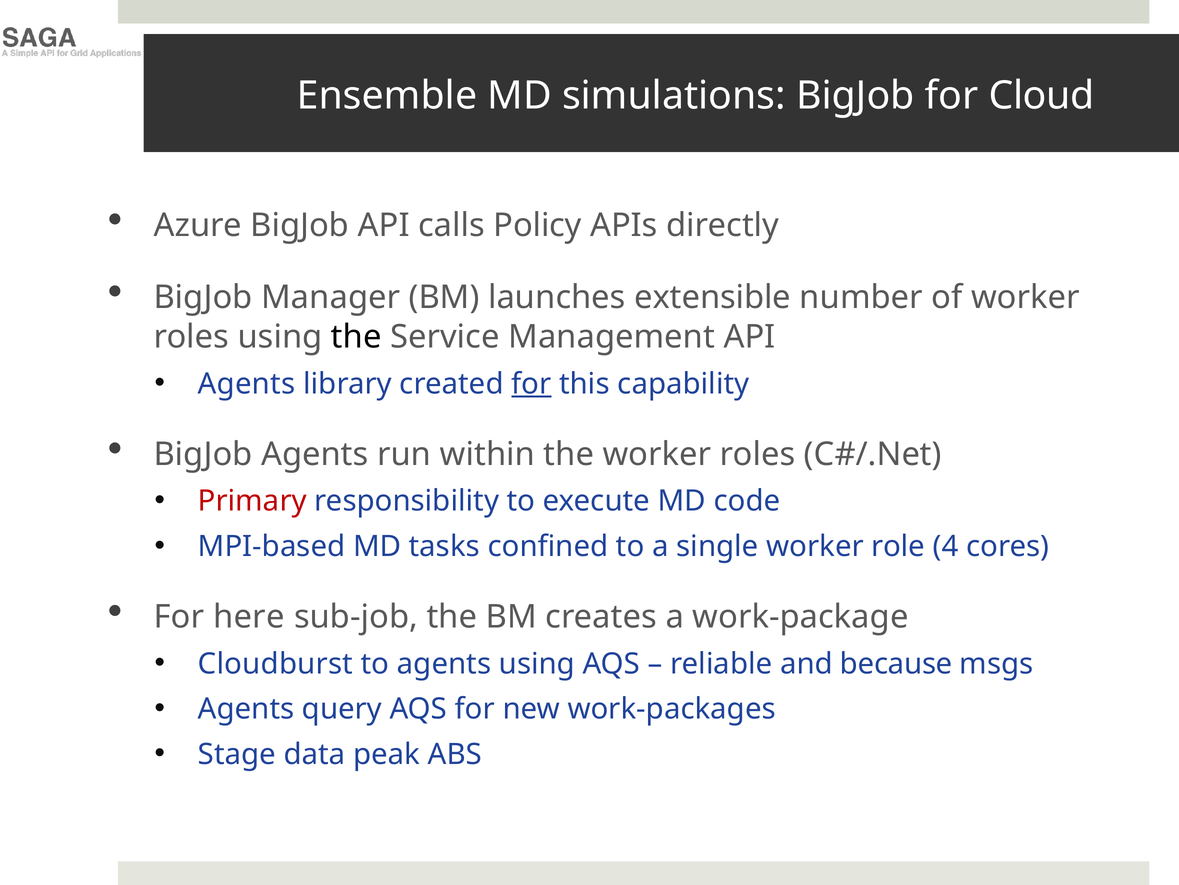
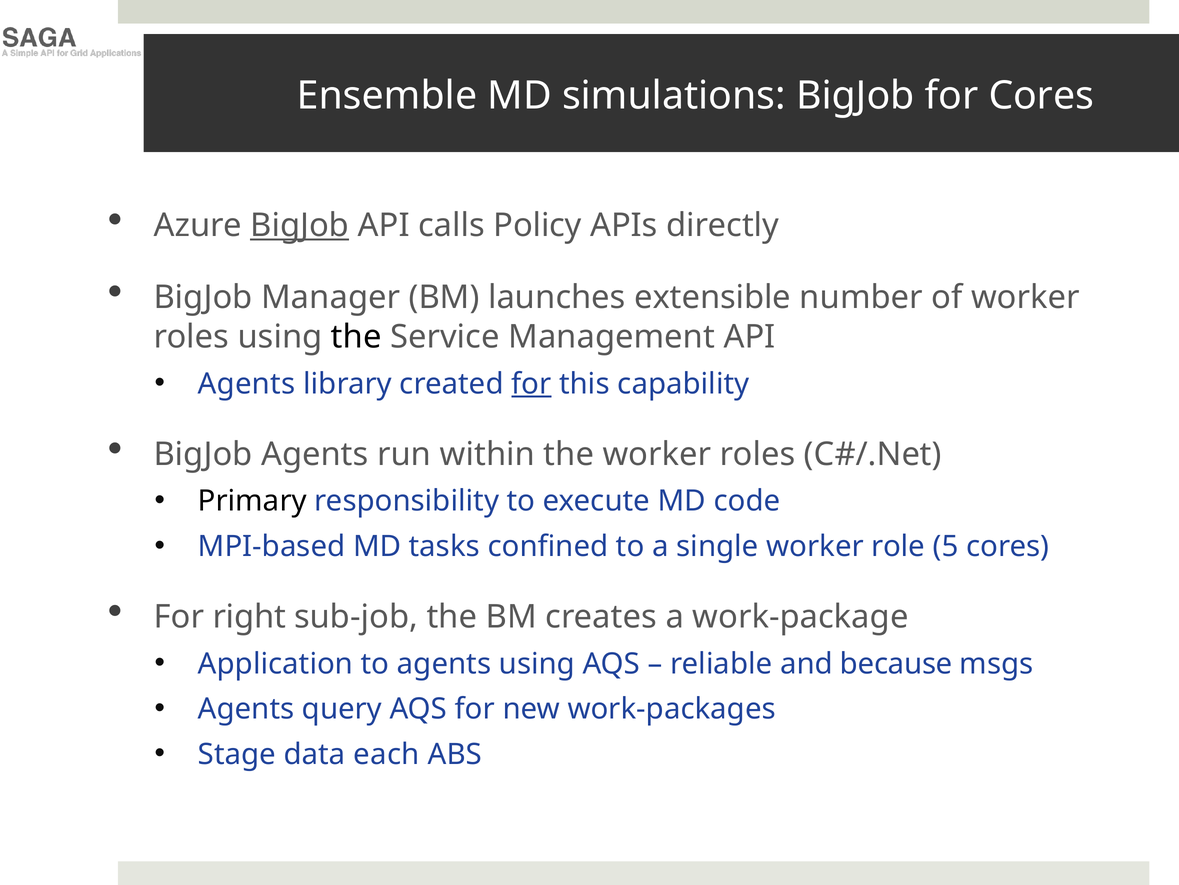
for Cloud: Cloud -> Cores (1041, 96)
BigJob underline: none -> present (300, 225)
Primary colour: red -> black (252, 501)
4: 4 -> 5 (946, 546)
here: here -> right (249, 616)
Cloudburst: Cloudburst -> Application (276, 663)
peak: peak -> each (386, 754)
